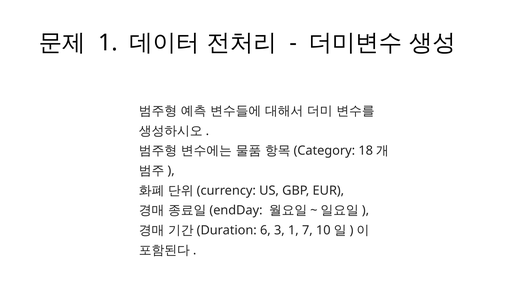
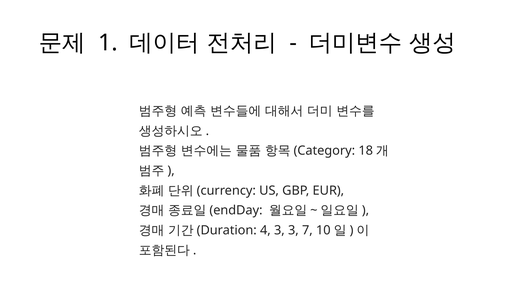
6: 6 -> 4 (265, 230)
3 1: 1 -> 3 (293, 230)
